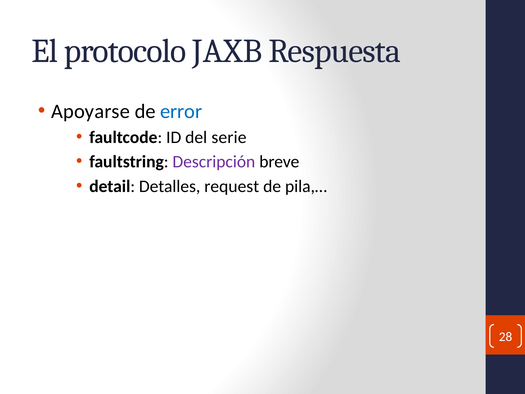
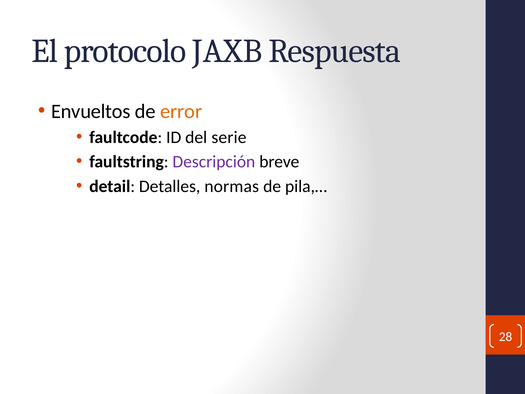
Apoyarse: Apoyarse -> Envueltos (91, 111)
error colour: blue -> orange (181, 111)
request: request -> normas (232, 186)
